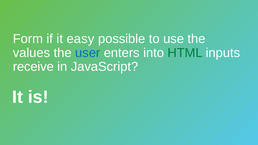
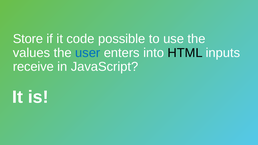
Form: Form -> Store (28, 39)
easy: easy -> code (81, 39)
HTML colour: green -> black (185, 53)
